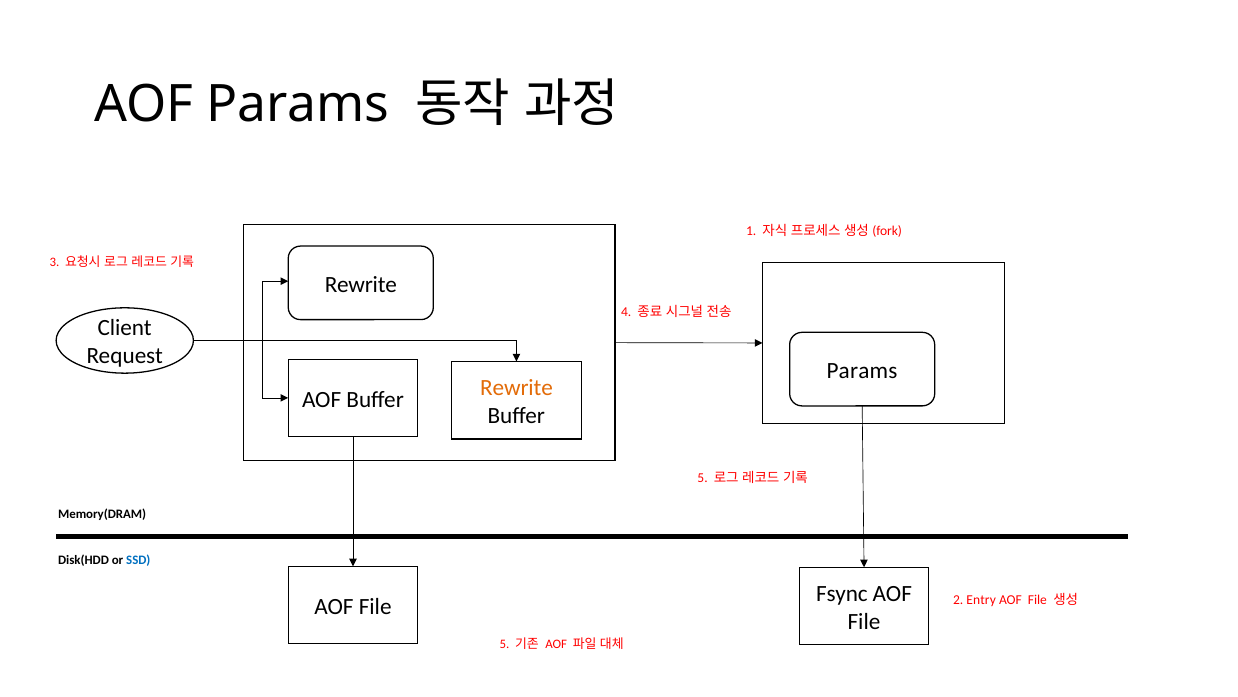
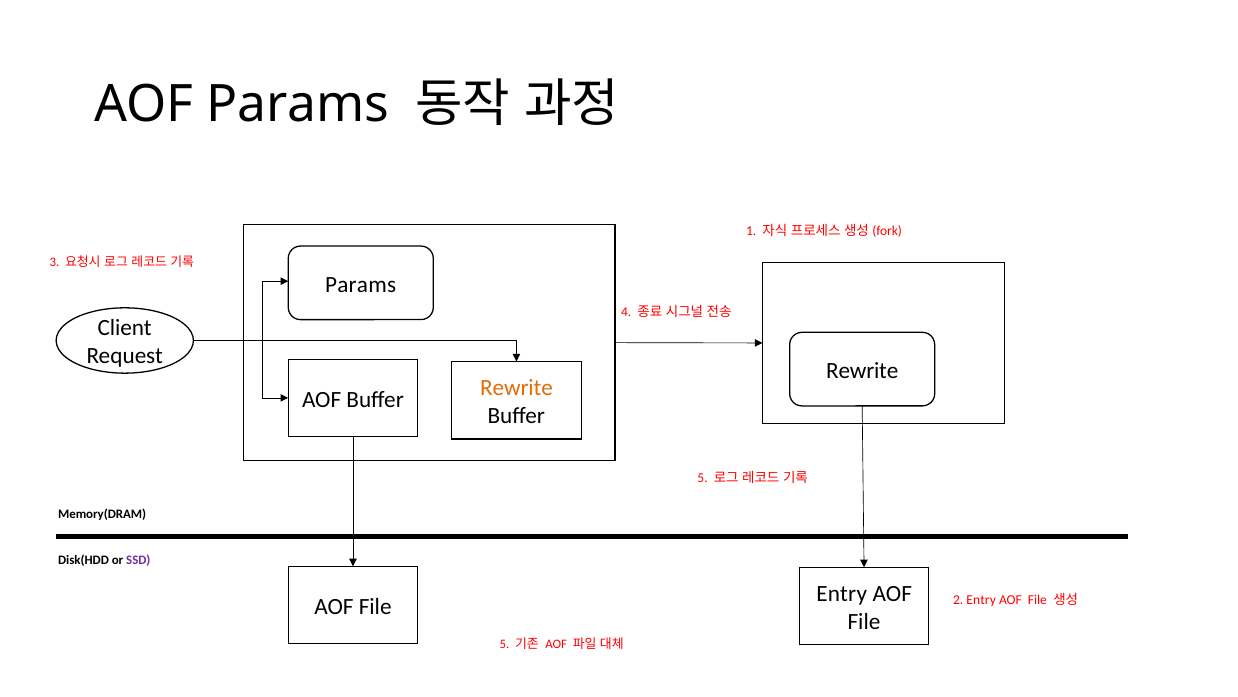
Rewrite: Rewrite -> Params (361, 284)
Params: Params -> Rewrite (862, 370)
SSD colour: blue -> purple (138, 559)
Fsync: Fsync -> Entry (842, 593)
